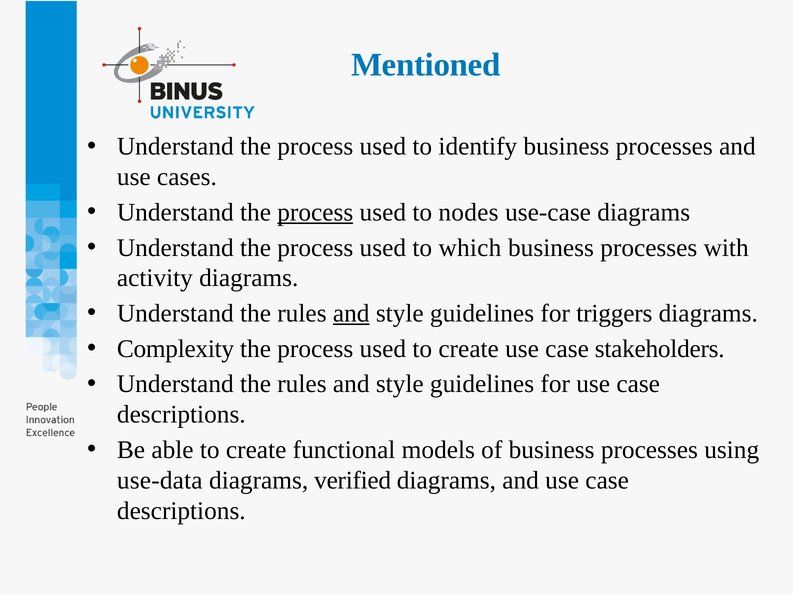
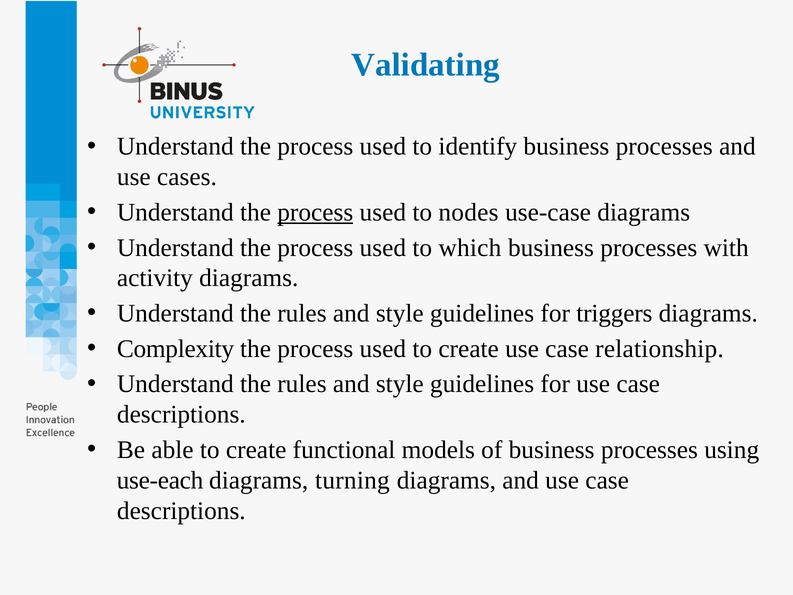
Mentioned: Mentioned -> Validating (426, 65)
and underline: present -> none (351, 313)
stakeholders: stakeholders -> relationship (659, 349)
use-data: use-data -> use-each (160, 480)
verified: verified -> turning (352, 480)
